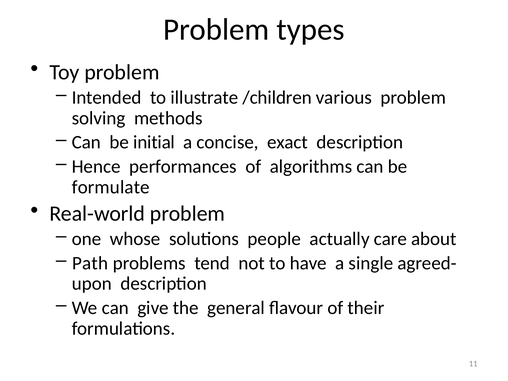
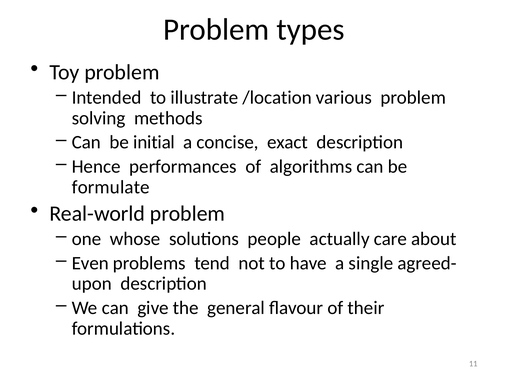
/children: /children -> /location (277, 98)
Path: Path -> Even (90, 263)
